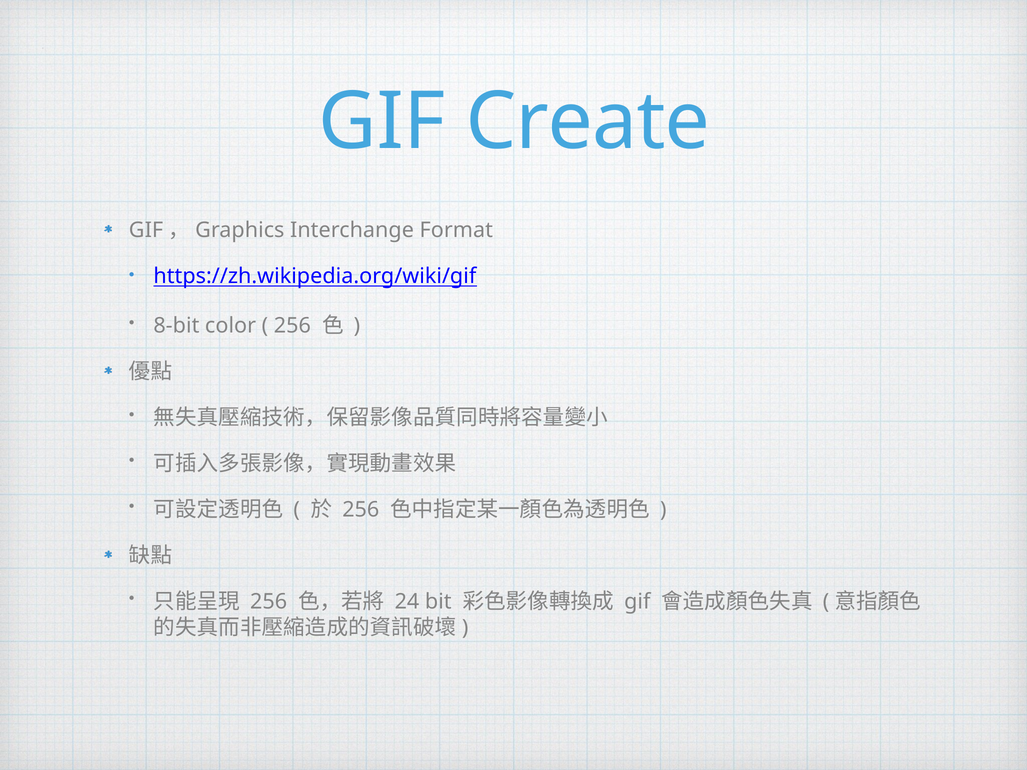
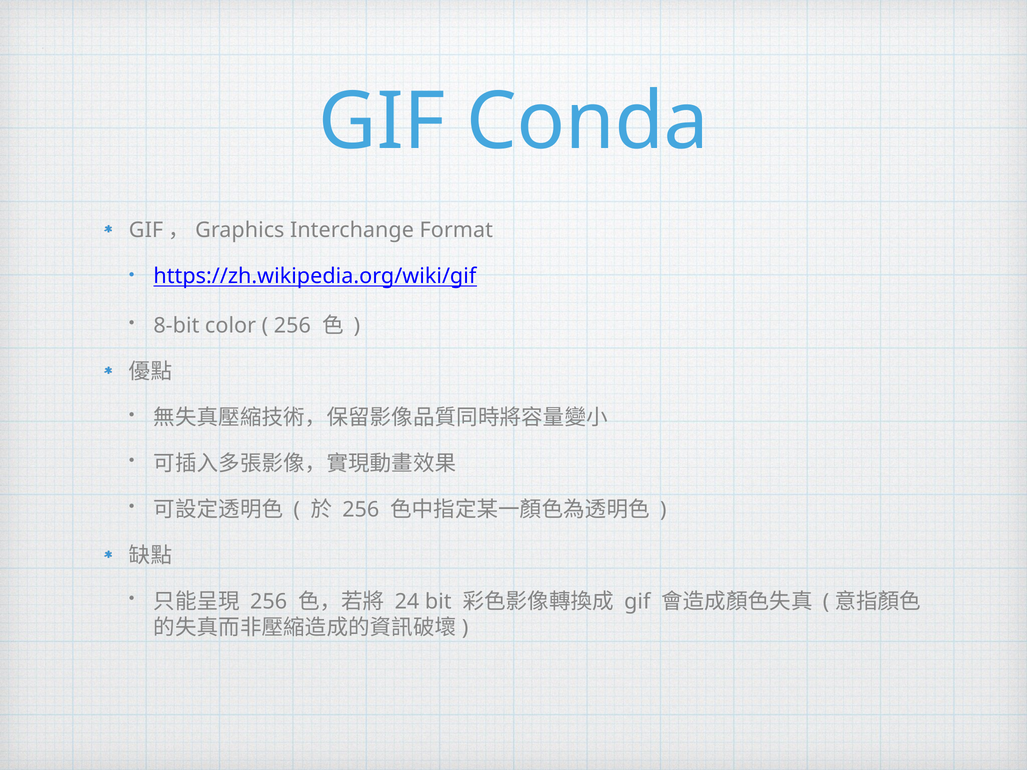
Create: Create -> Conda (588, 122)
